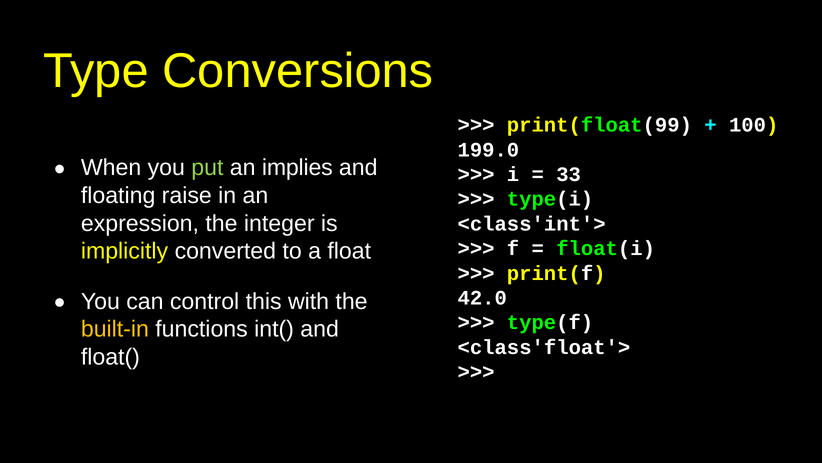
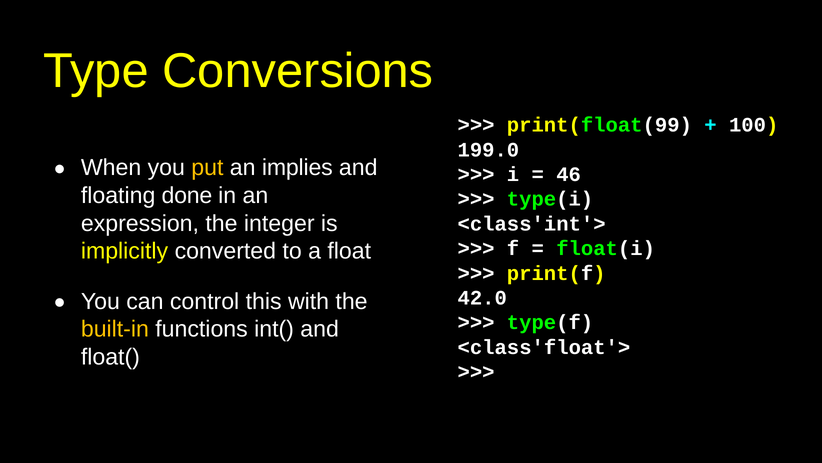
put colour: light green -> yellow (207, 168)
33: 33 -> 46 (569, 174)
raise: raise -> done (187, 195)
